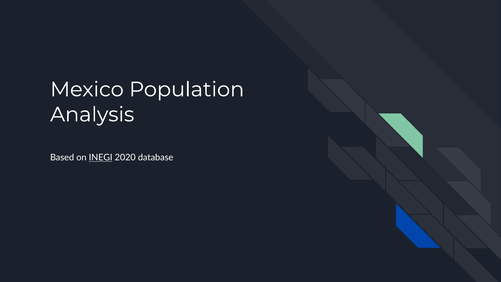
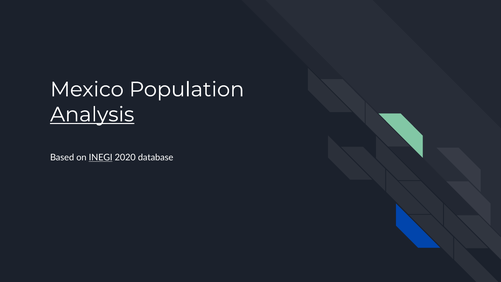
Analysis underline: none -> present (92, 114)
